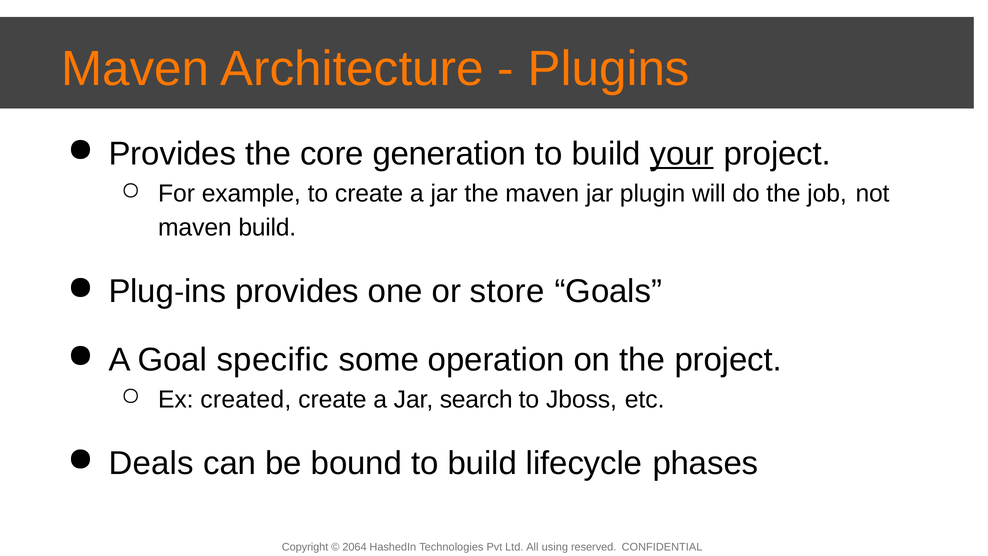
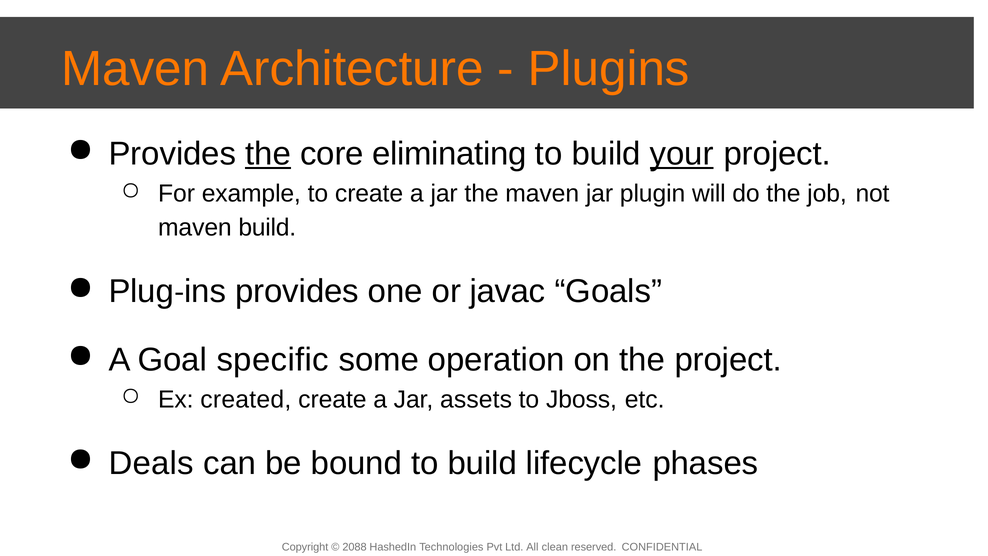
the underline: none -> present (268, 154)
generation: generation -> eliminating (449, 154)
store: store -> javac (507, 291)
search: search -> assets (476, 399)
2064: 2064 -> 2088 (355, 547)
using: using -> clean (555, 547)
